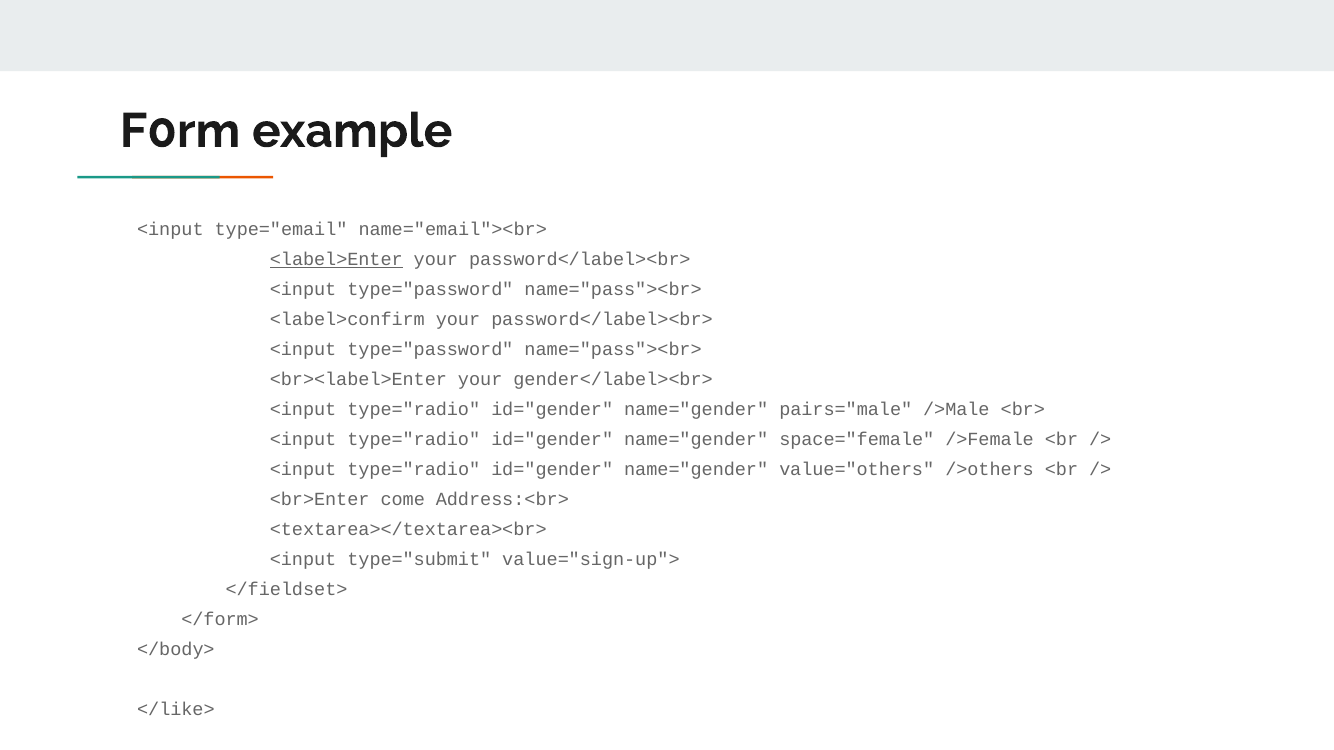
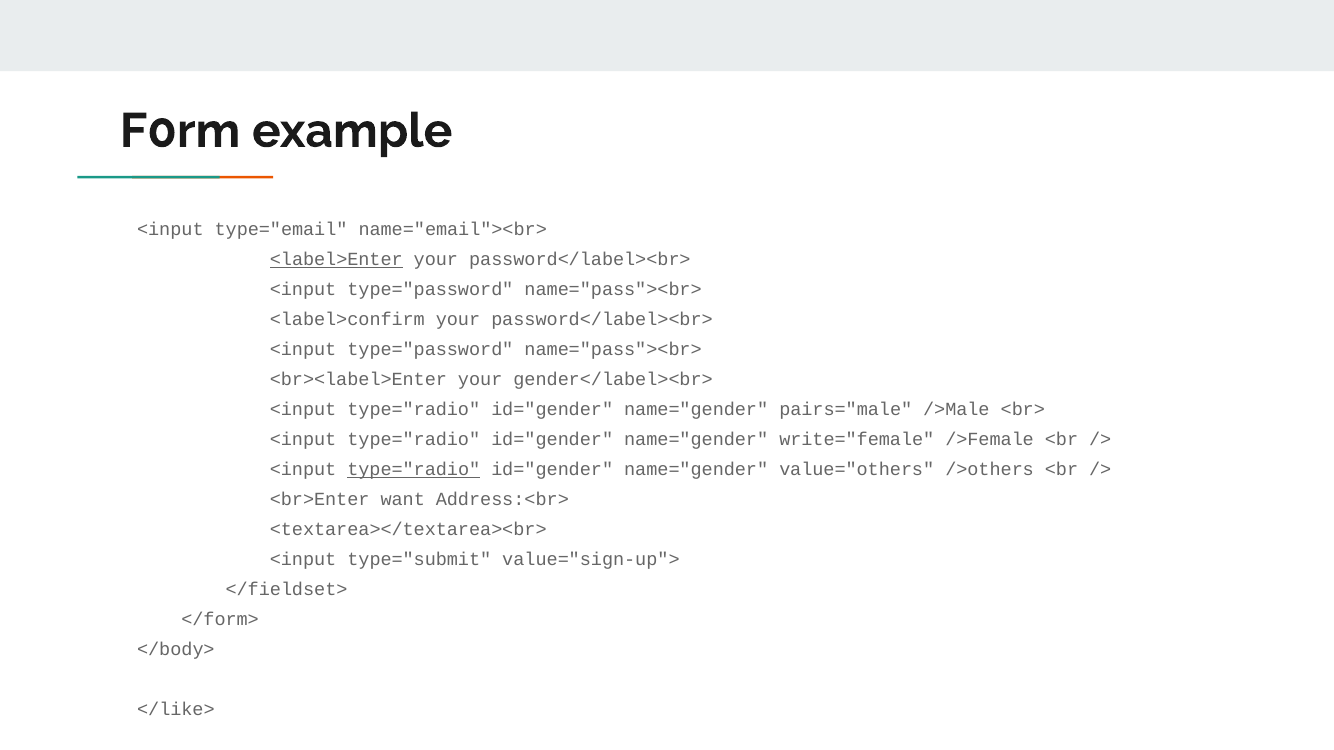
space="female: space="female -> write="female (857, 440)
type="radio underline: none -> present (414, 470)
come: come -> want (403, 500)
